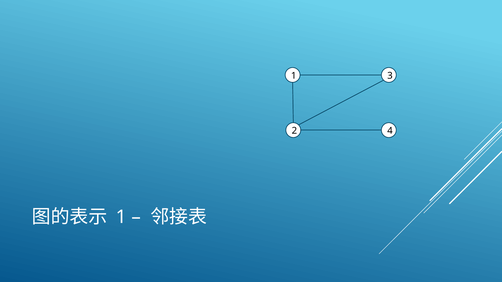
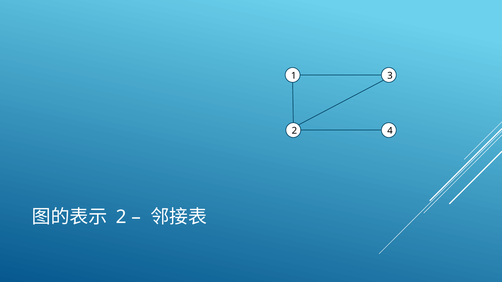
1: 1 -> 2 (121, 217)
